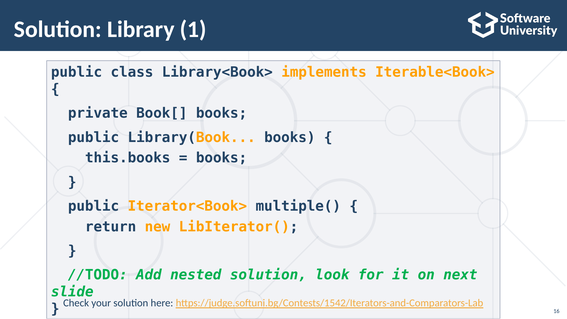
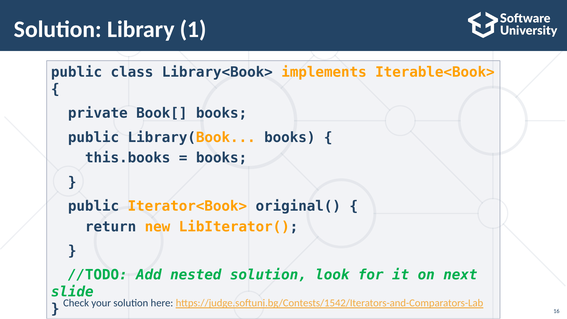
multiple(: multiple( -> original( (298, 206)
